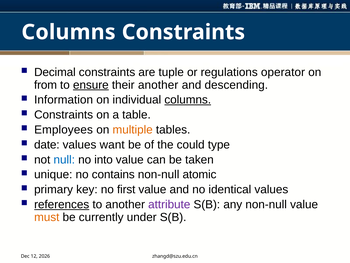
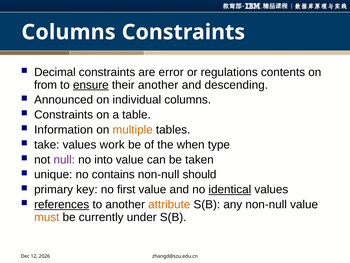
tuple: tuple -> error (171, 72)
operator: operator -> contents (283, 72)
Information: Information -> Announced (64, 100)
columns underline: present -> none (188, 100)
Employees: Employees -> Information (64, 130)
date: date -> take (47, 144)
want: want -> work (112, 144)
could: could -> when (191, 144)
null colour: blue -> purple (64, 159)
atomic: atomic -> should (199, 174)
identical underline: none -> present (230, 189)
attribute colour: purple -> orange (169, 204)
